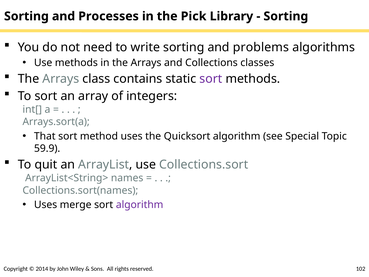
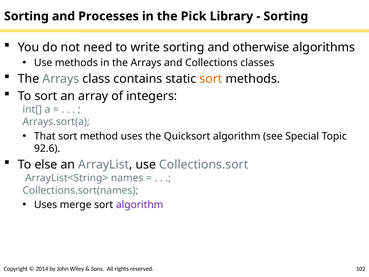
problems: problems -> otherwise (261, 47)
sort colour: purple -> orange (211, 79)
59.9: 59.9 -> 92.6 (47, 148)
quit: quit -> else (46, 165)
